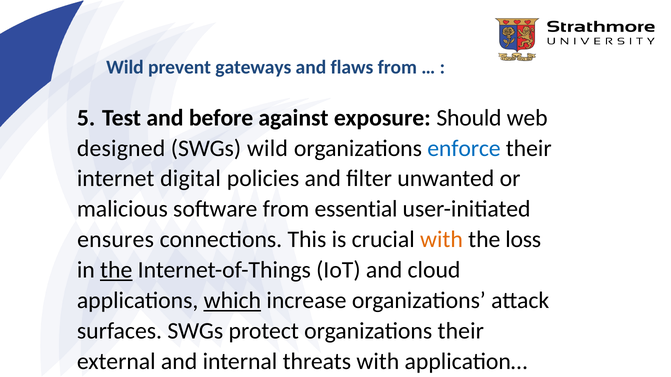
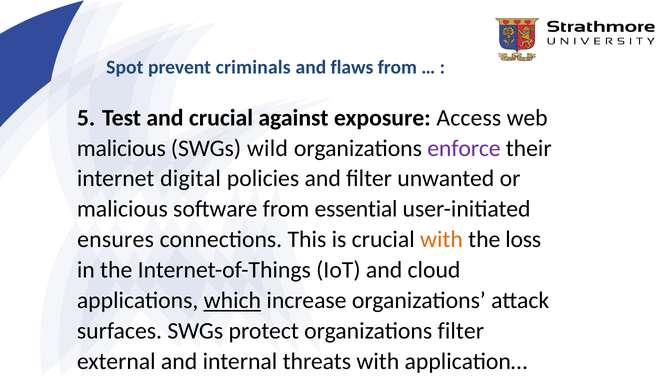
Wild: Wild -> Spot (125, 67)
gateways: gateways -> criminals (253, 67)
and before: before -> crucial (221, 118)
Should: Should -> Access (469, 118)
designed: designed -> malicious (121, 148)
enforce colour: blue -> purple (464, 148)
the underline: present -> none (116, 270)
organizations their: their -> filter (461, 331)
